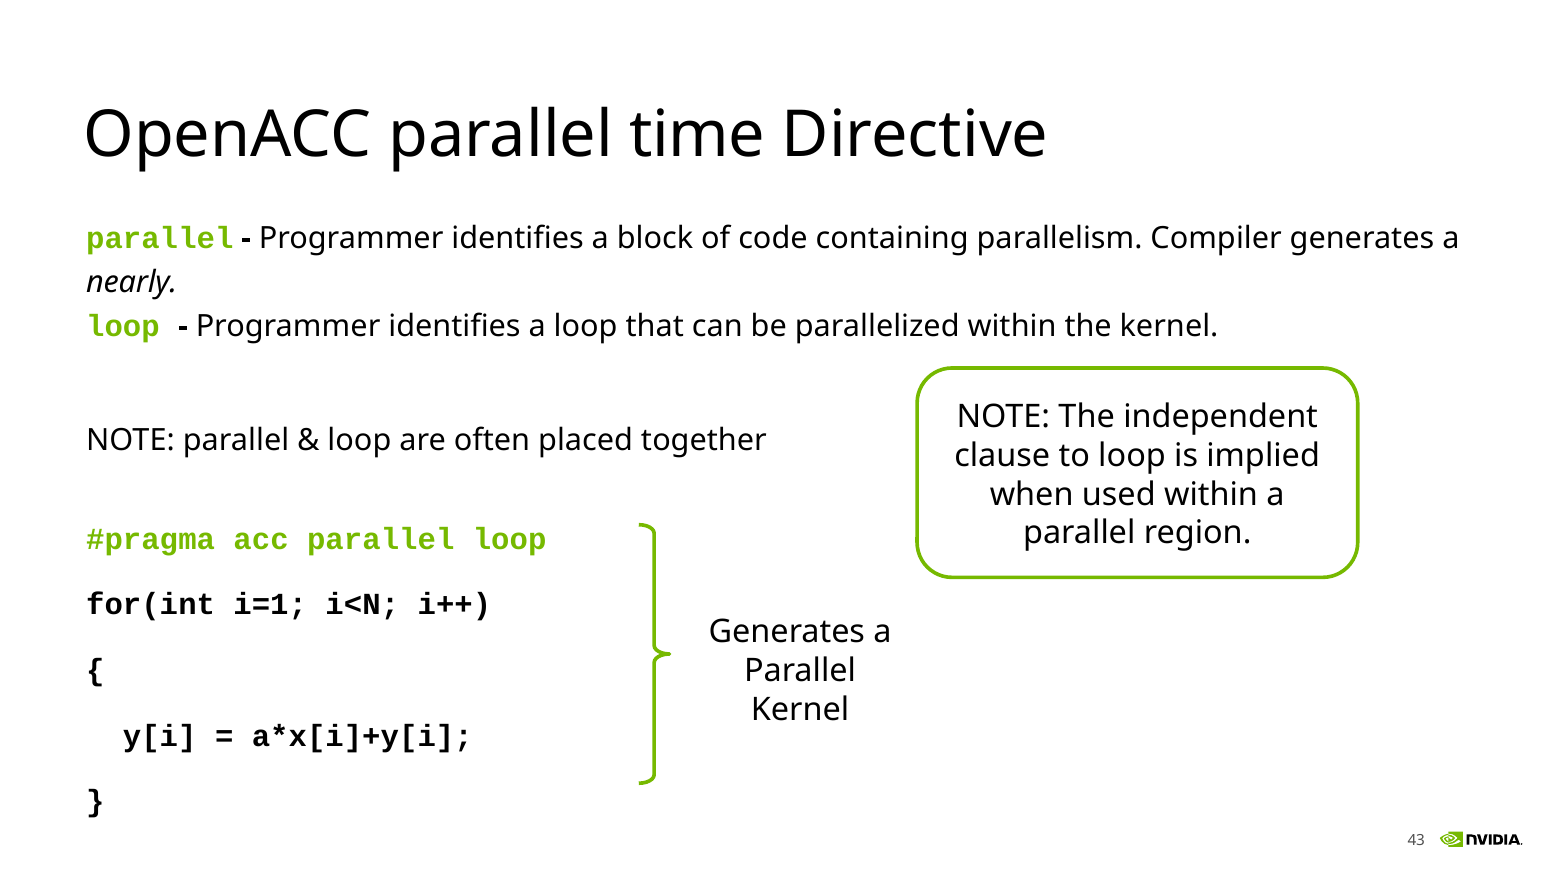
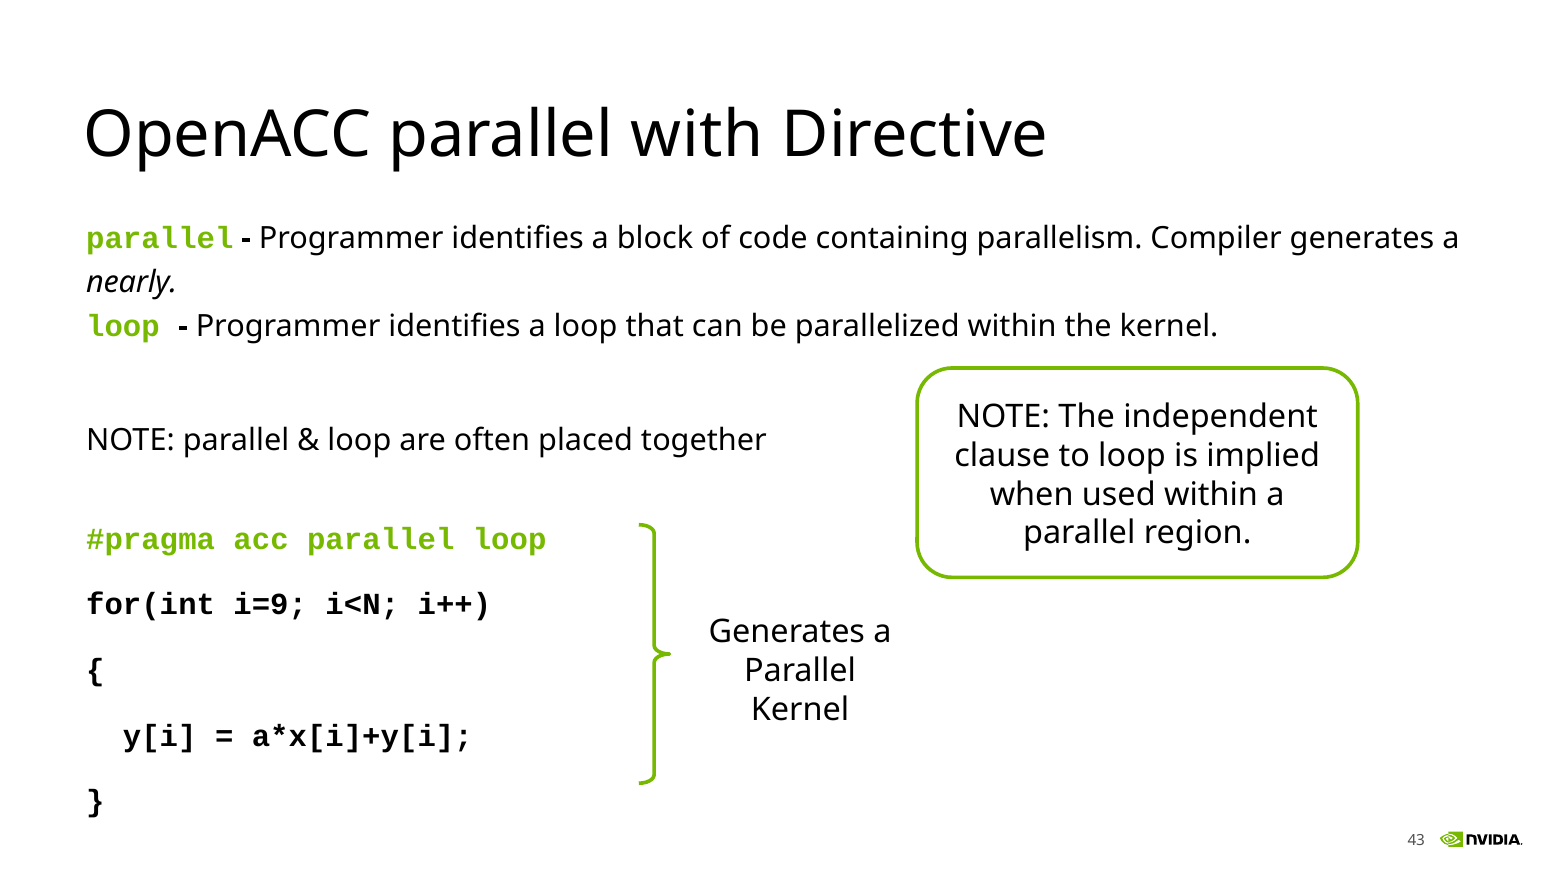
time: time -> with (697, 136)
i=1: i=1 -> i=9 (270, 605)
